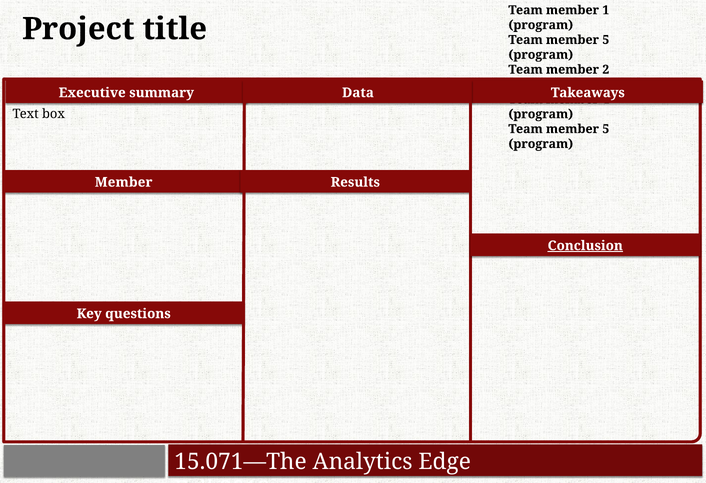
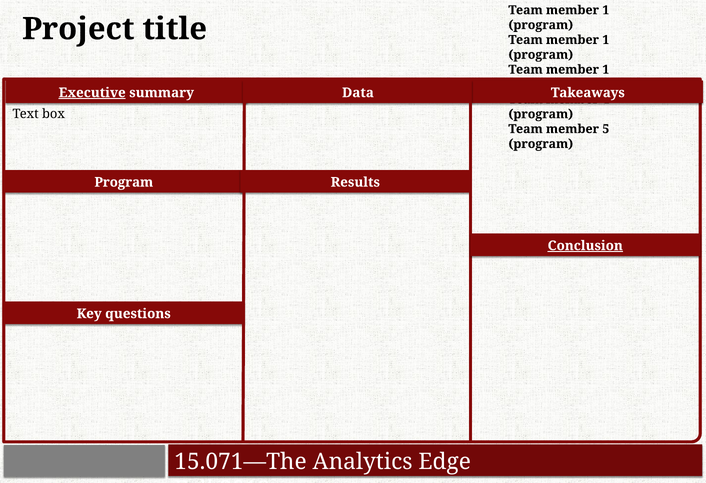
5: 5 -> 1 (606, 40)
2: 2 -> 1 (606, 70)
Executive underline: none -> present (92, 93)
Member: Member -> Program (124, 182)
